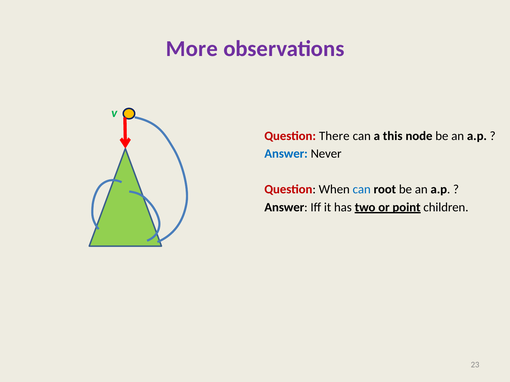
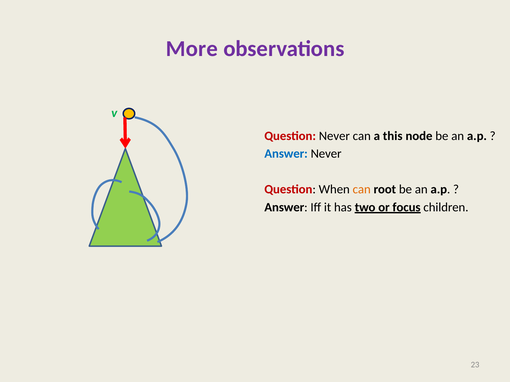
Question There: There -> Never (334, 136)
can colour: blue -> orange (362, 190)
point: point -> focus (407, 207)
